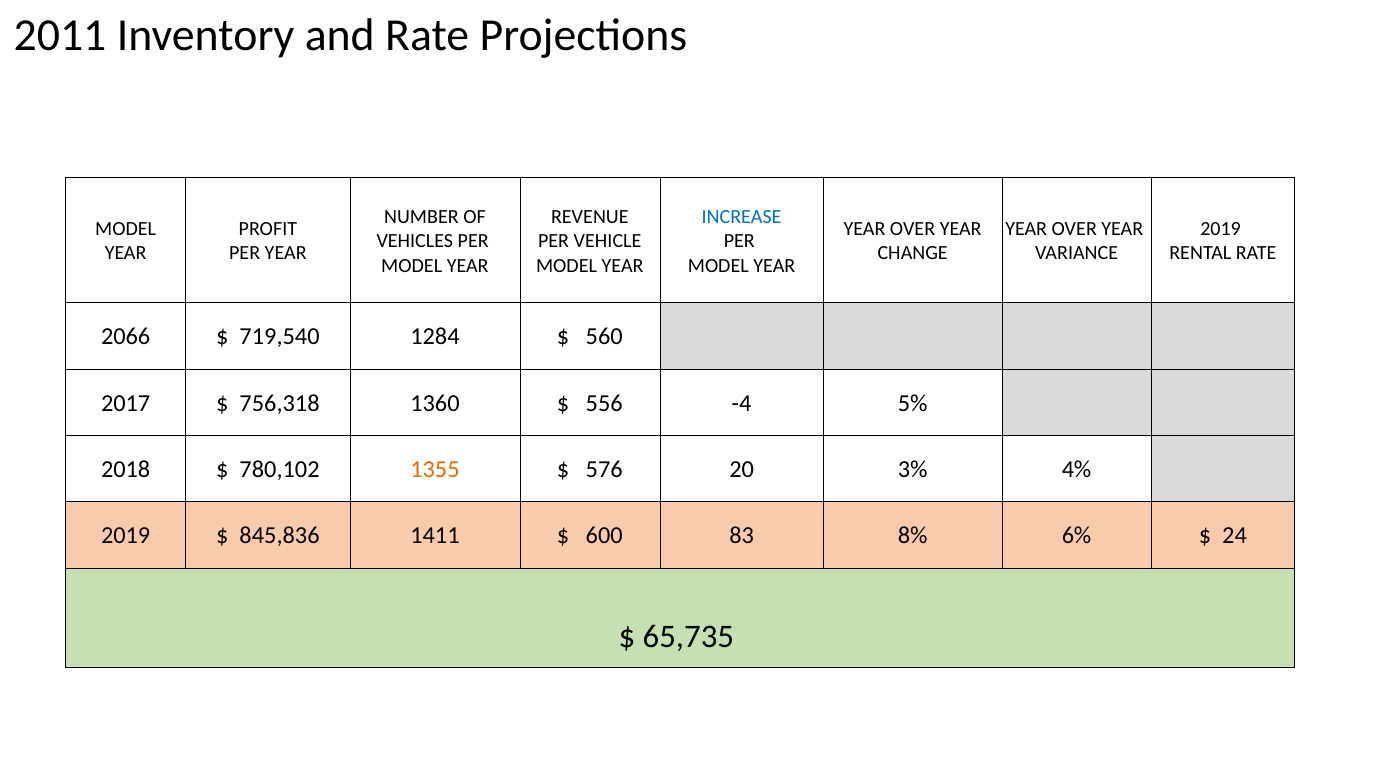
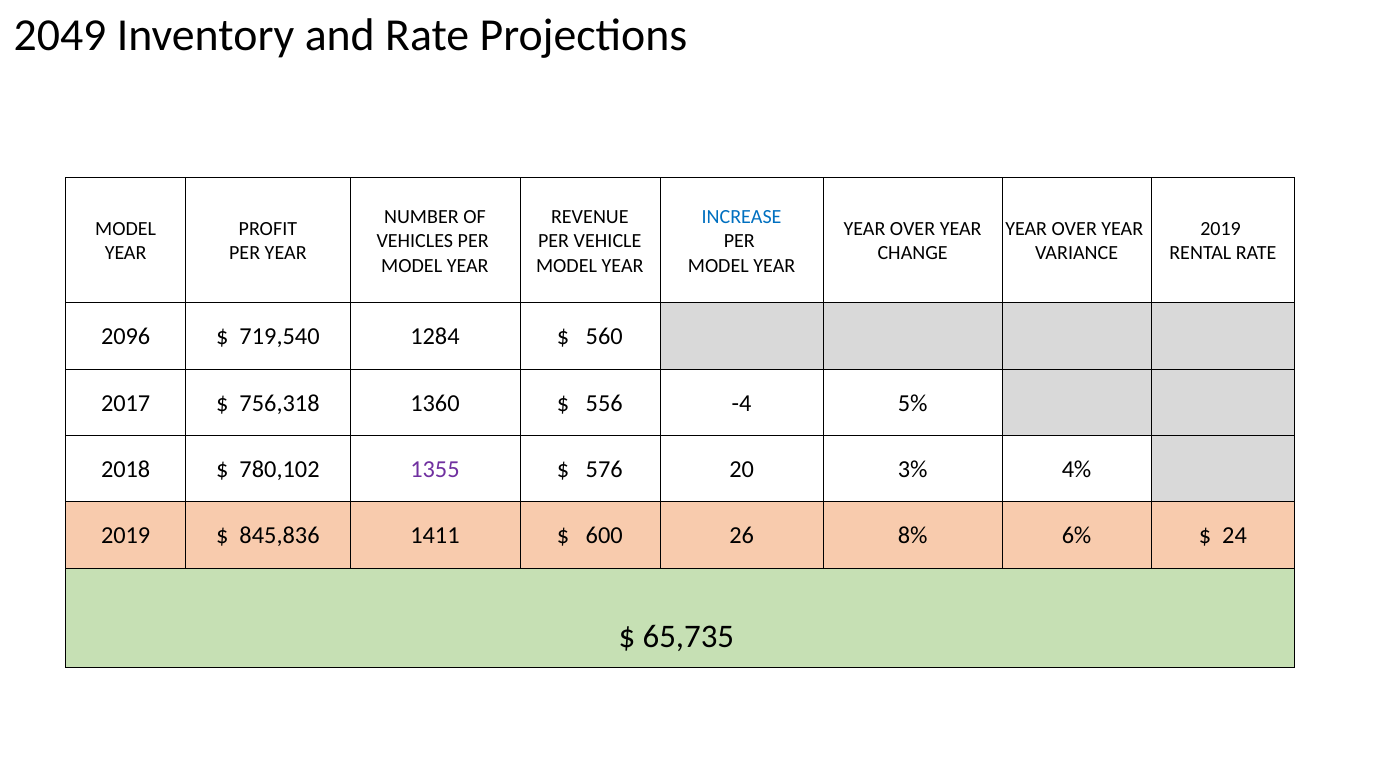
2011: 2011 -> 2049 (60, 36)
2066: 2066 -> 2096 (126, 337)
1355 colour: orange -> purple (435, 470)
83: 83 -> 26 (742, 536)
